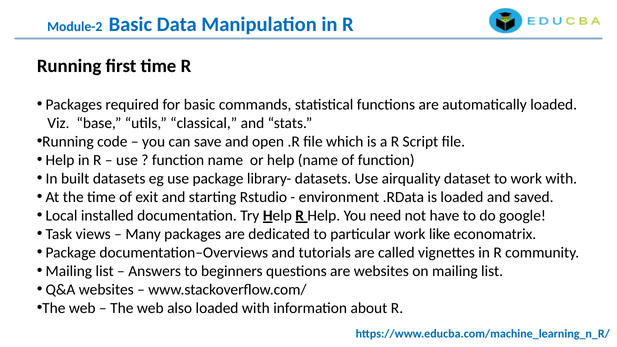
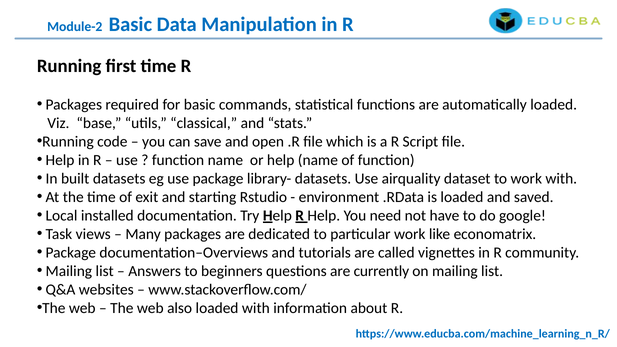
are websites: websites -> currently (381, 271)
